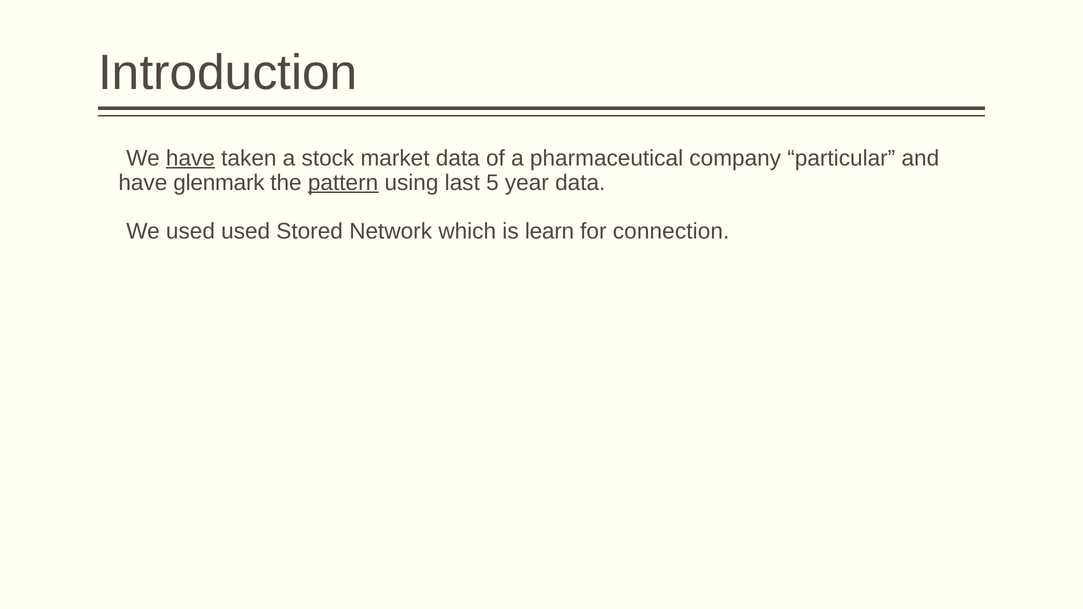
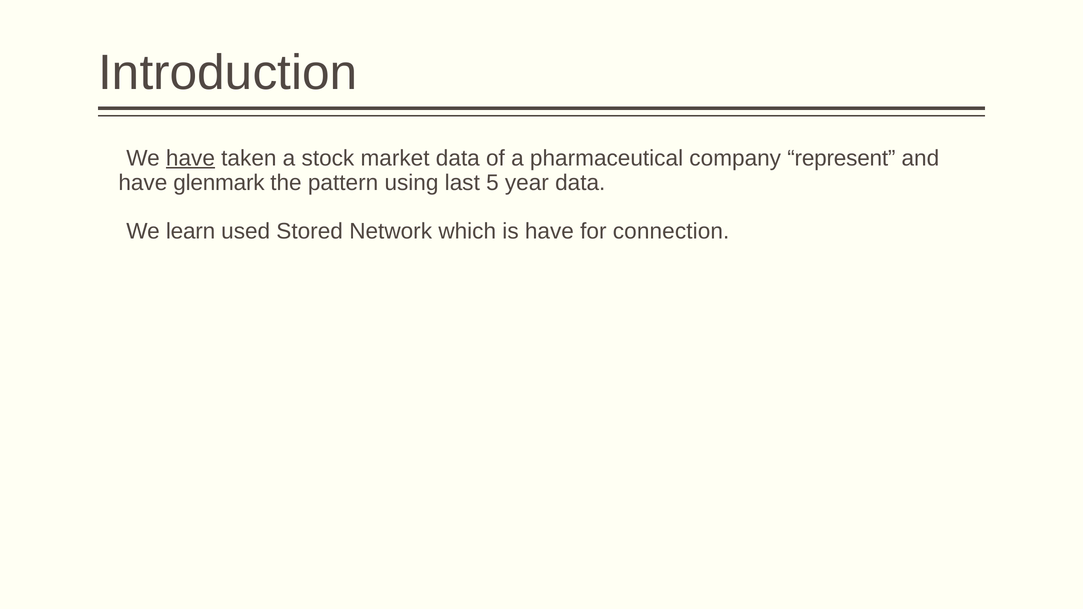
particular: particular -> represent (841, 158)
pattern underline: present -> none (343, 183)
We used: used -> learn (191, 231)
is learn: learn -> have (549, 231)
